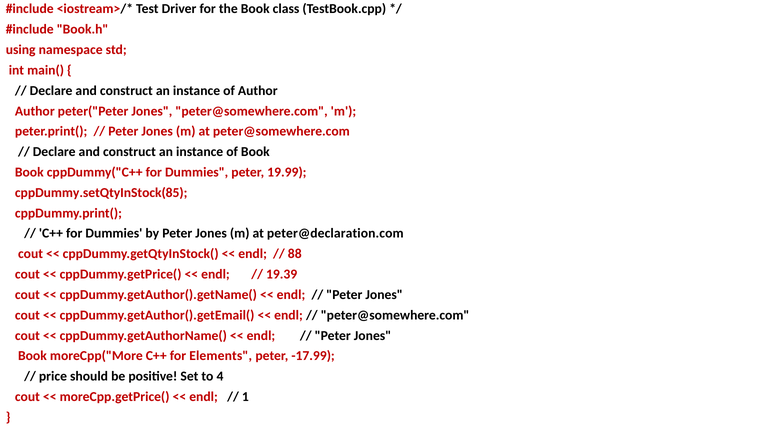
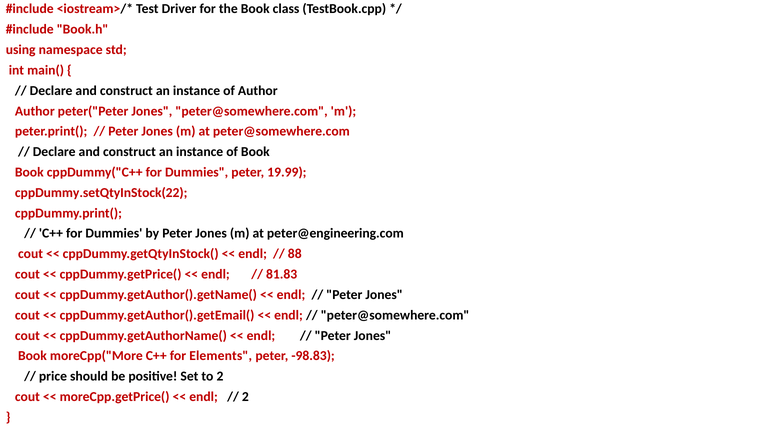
cppDummy.setQtyInStock(85: cppDummy.setQtyInStock(85 -> cppDummy.setQtyInStock(22 (101, 193)
peter@declaration.com: peter@declaration.com -> peter@engineering.com (335, 233)
19.39: 19.39 -> 81.83 (282, 274)
-17.99: -17.99 -> -98.83 (313, 356)
to 4: 4 -> 2 (220, 376)
1: 1 -> 2 (245, 397)
